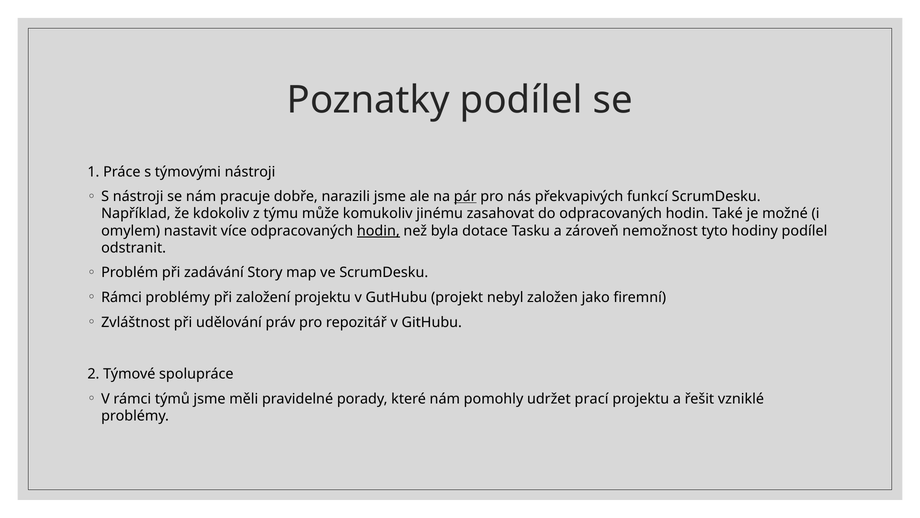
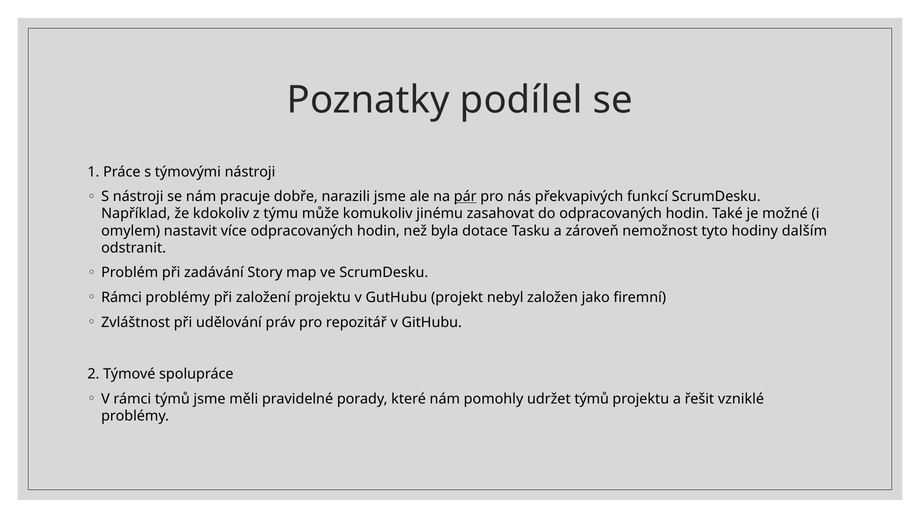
hodin underline: present -> none (378, 231)
hodiny podílel: podílel -> dalším (804, 231)
udržet prací: prací -> týmů (592, 398)
